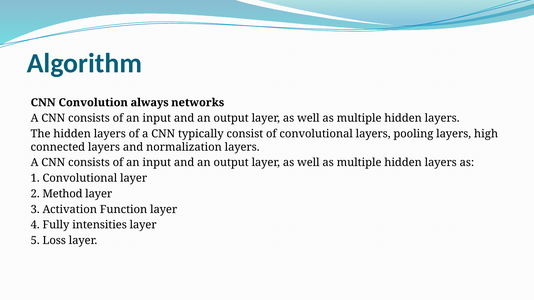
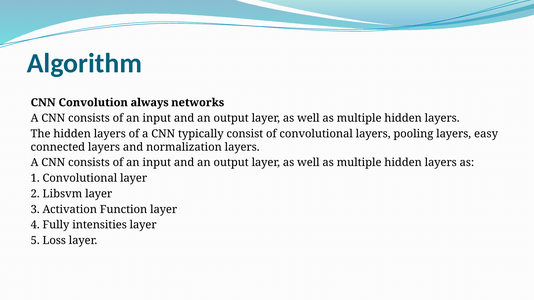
high: high -> easy (486, 134)
Method: Method -> Libsvm (62, 194)
